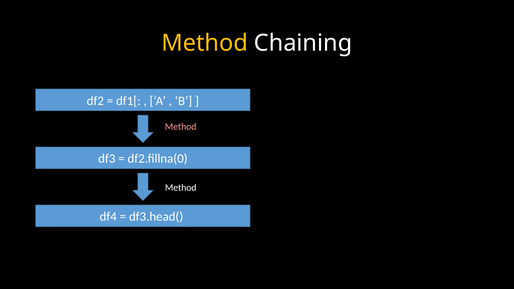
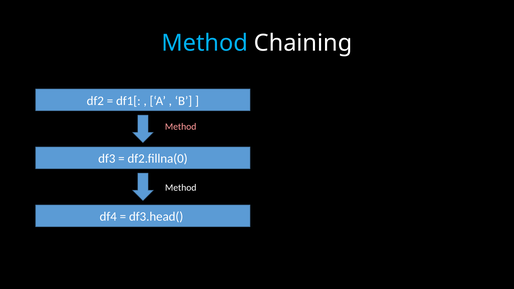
Method colour: yellow -> light blue (205, 43)
